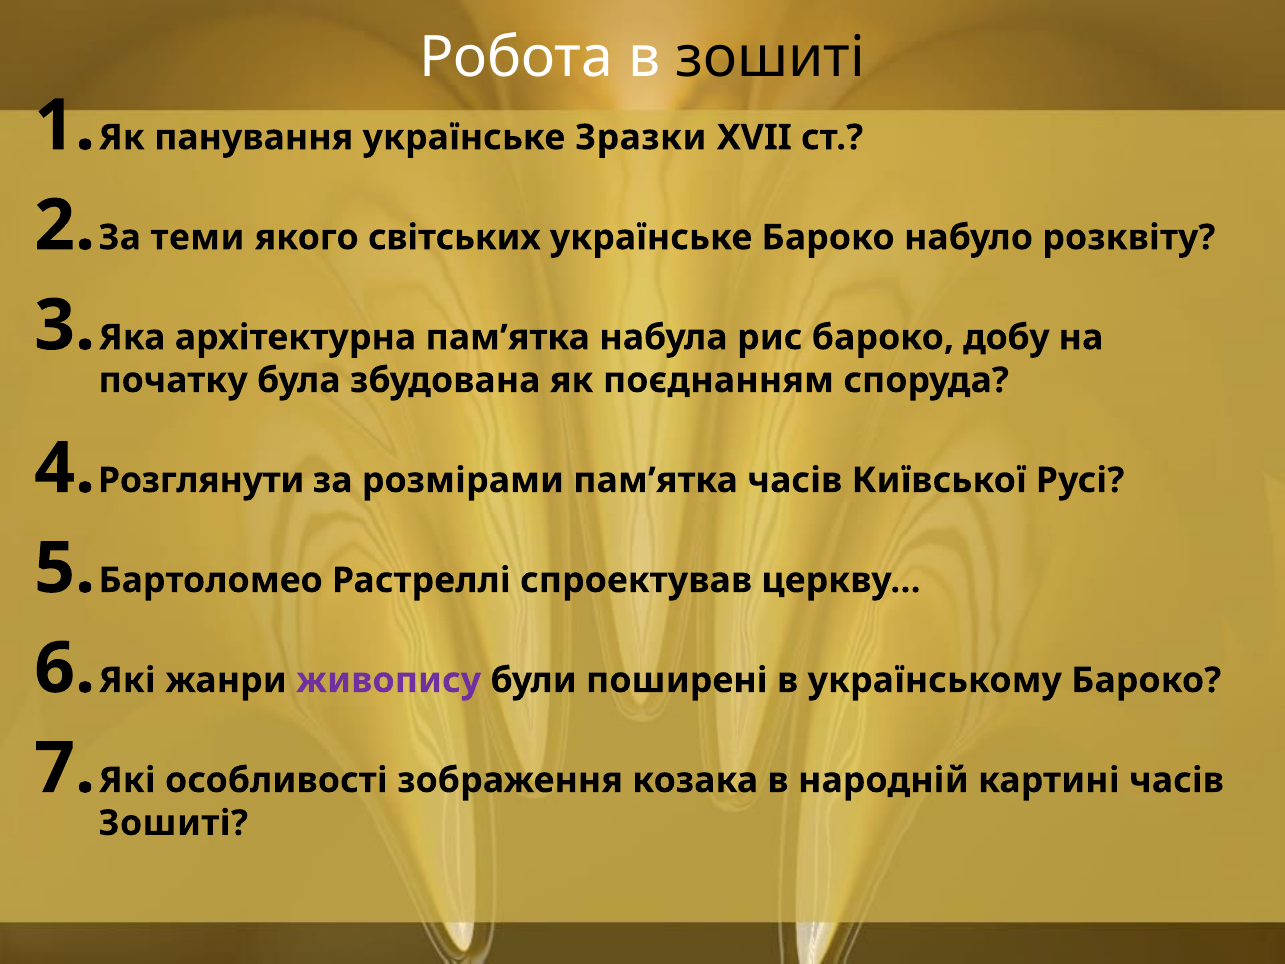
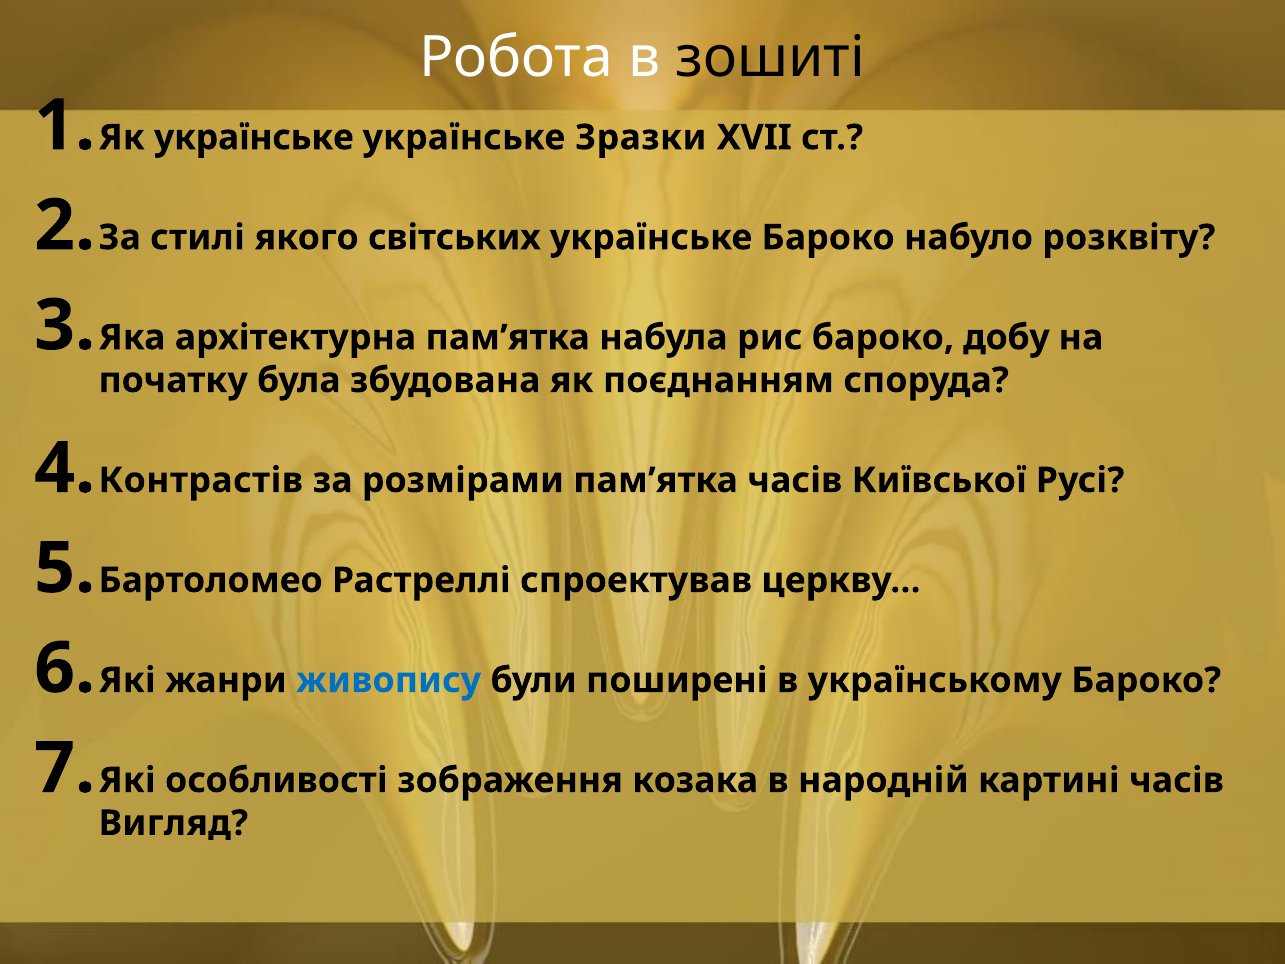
Як панування: панування -> українське (254, 137)
теми: теми -> стилі (198, 237)
Розглянути: Розглянути -> Контрастів (201, 480)
живопису colour: purple -> blue (389, 680)
Зошиті: Зошиті -> Вигляд (173, 823)
